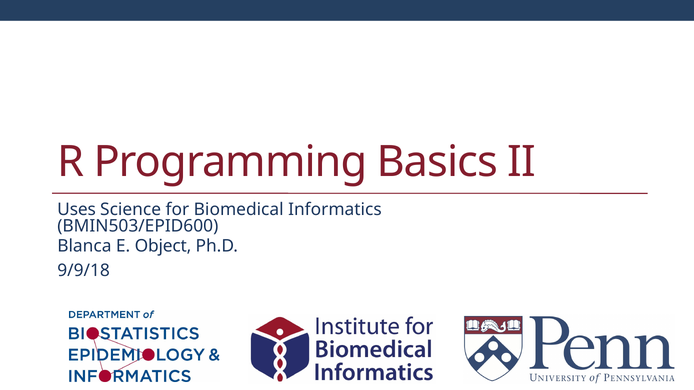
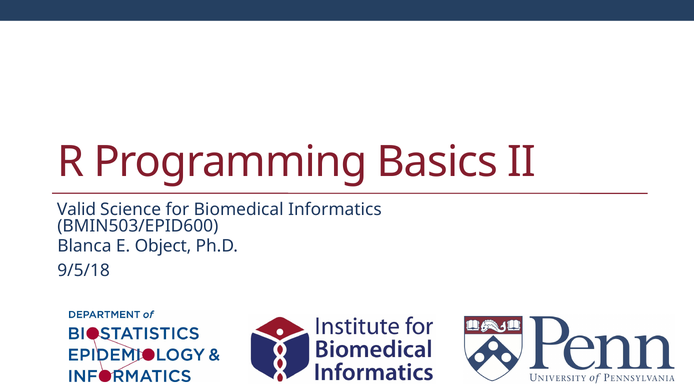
Uses: Uses -> Valid (77, 210)
9/9/18: 9/9/18 -> 9/5/18 (84, 271)
